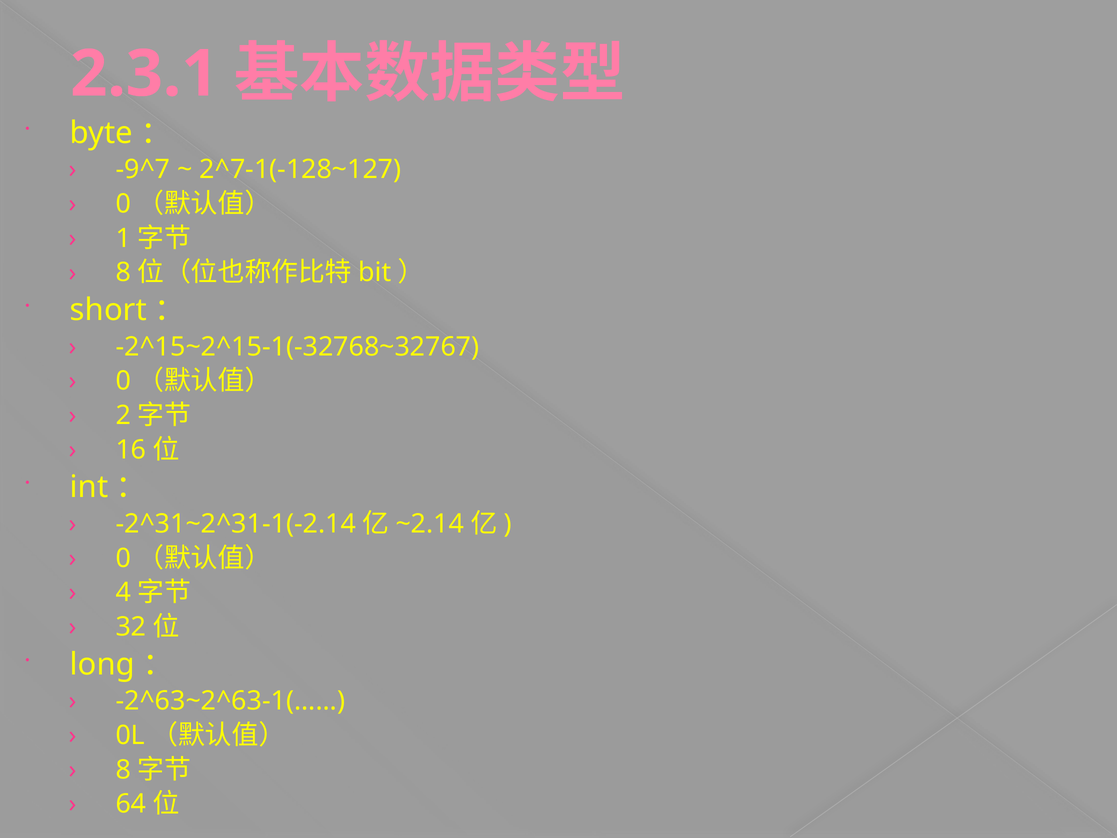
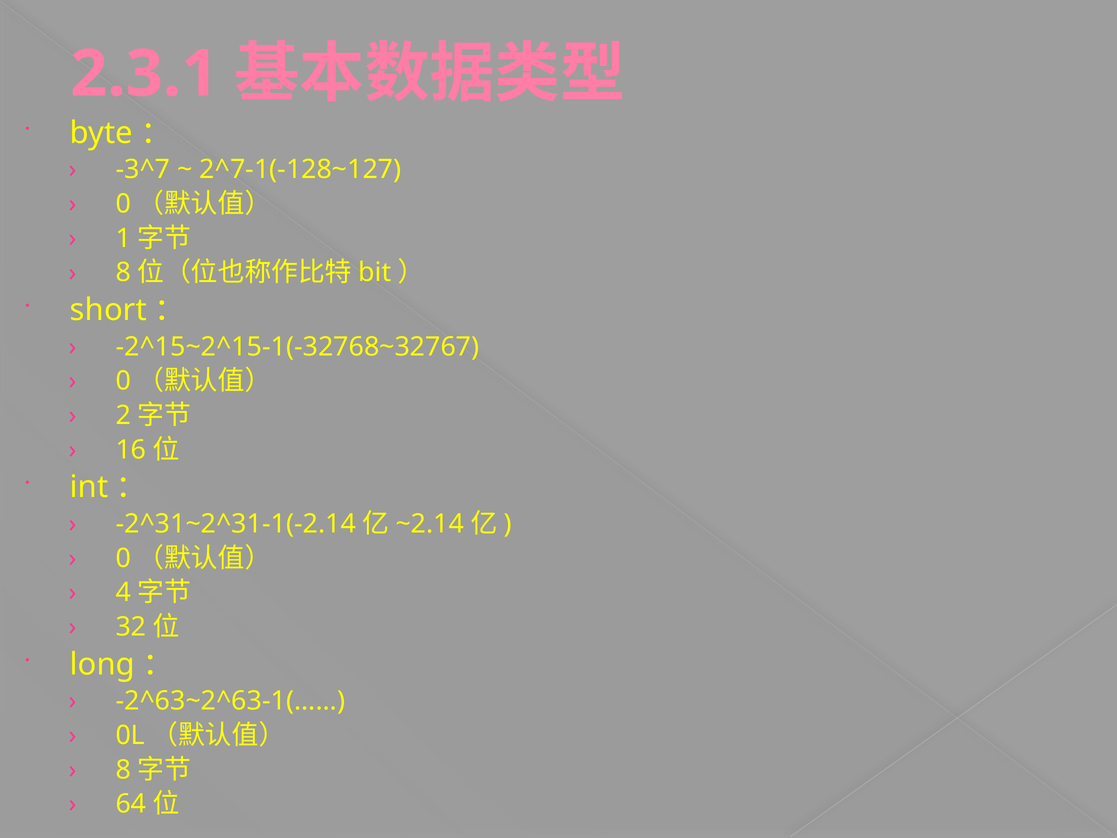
-9^7: -9^7 -> -3^7 (143, 170)
